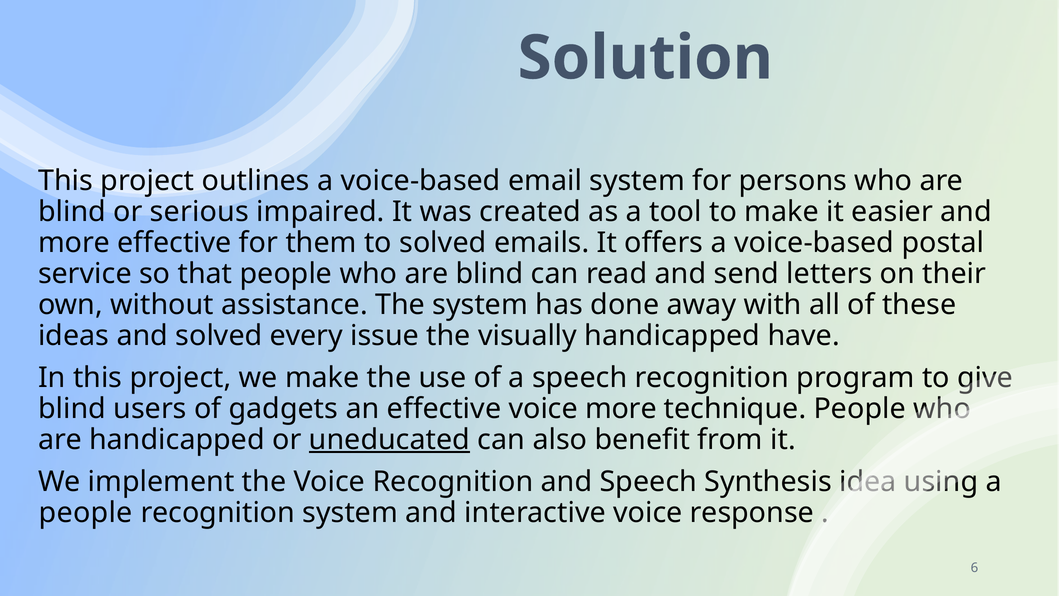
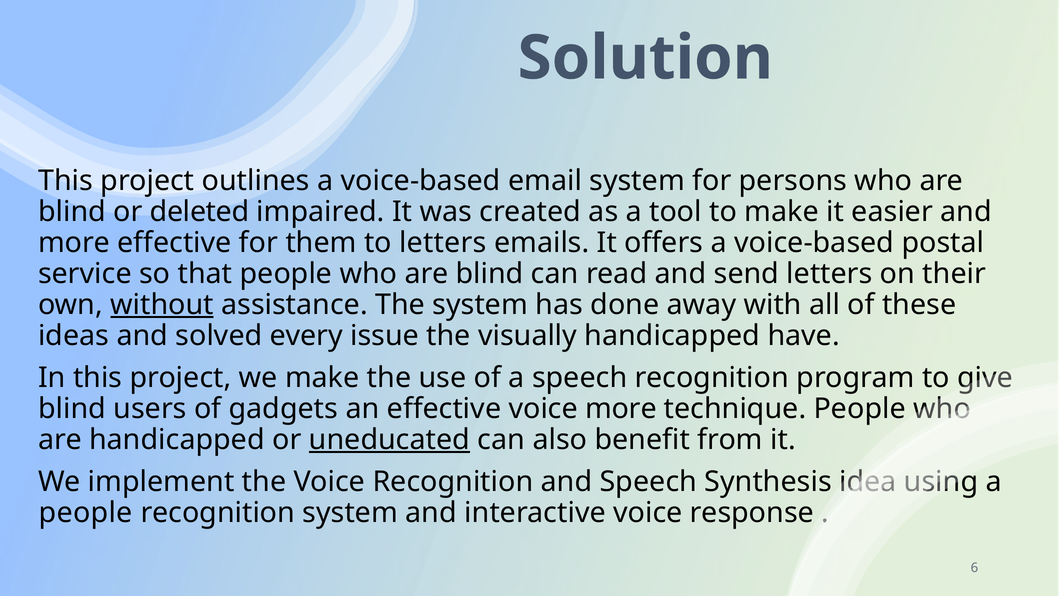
serious: serious -> deleted (200, 212)
to solved: solved -> letters (443, 243)
without underline: none -> present (162, 304)
